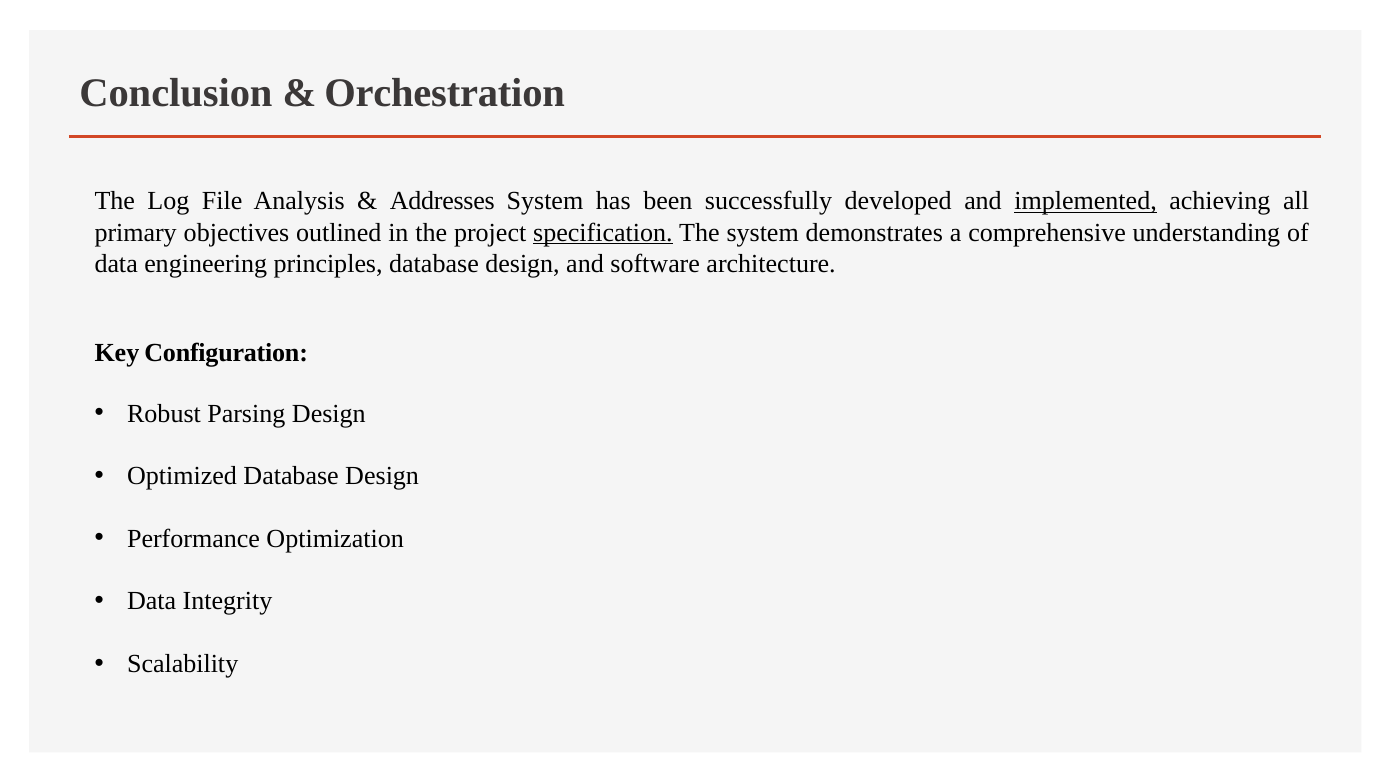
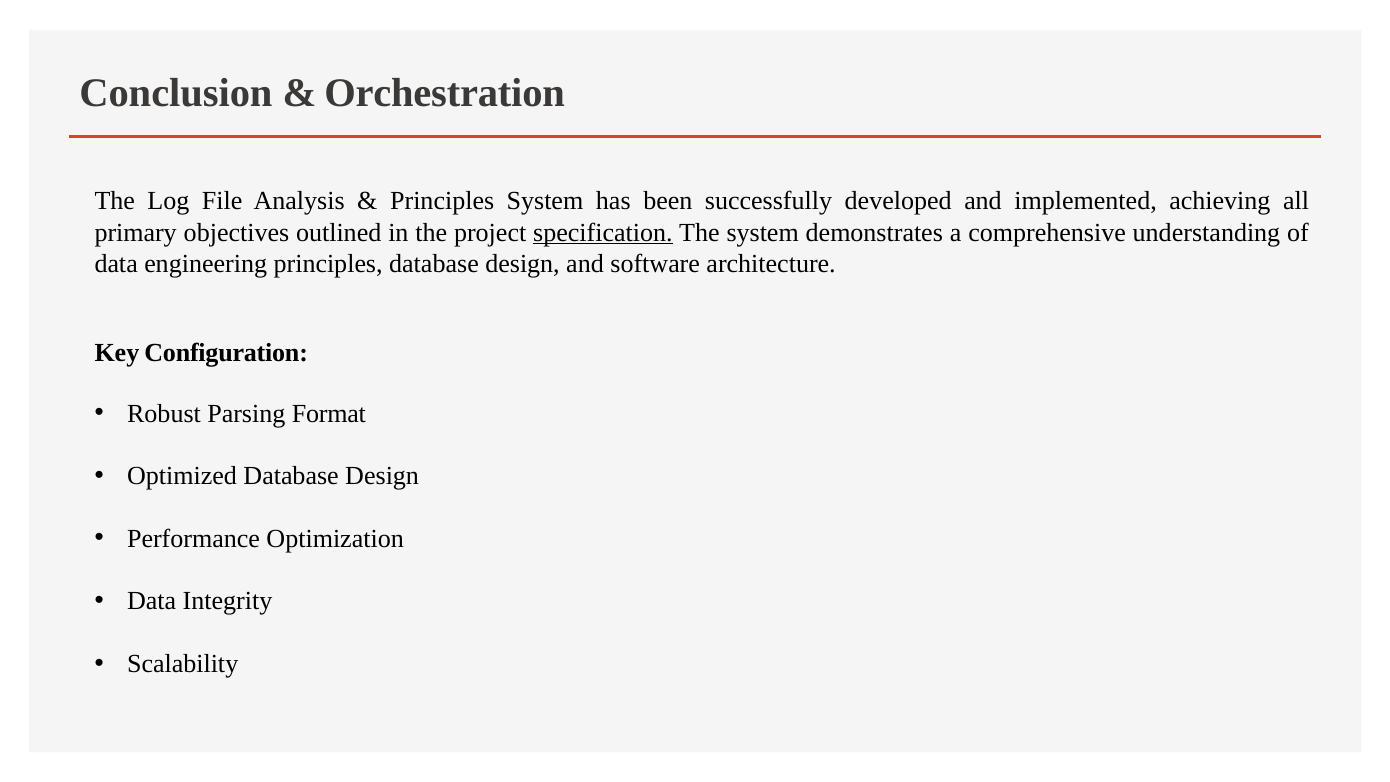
Addresses: Addresses -> Principles (442, 201)
implemented underline: present -> none (1086, 201)
Parsing Design: Design -> Format (329, 413)
